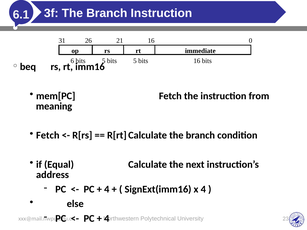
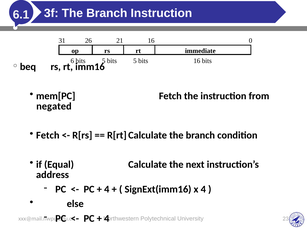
meaning: meaning -> negated (54, 106)
